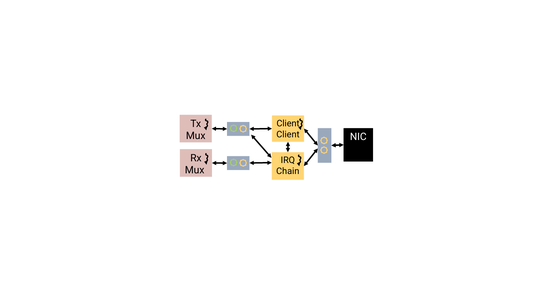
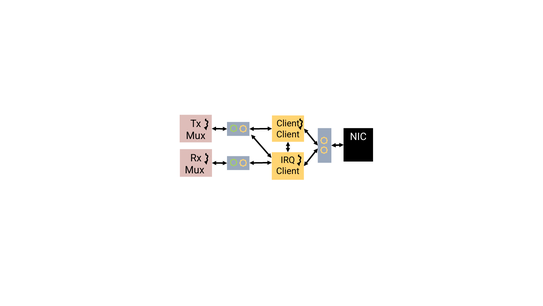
Chain: Chain -> Client (288, 171)
